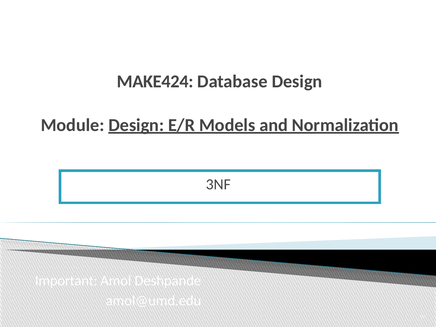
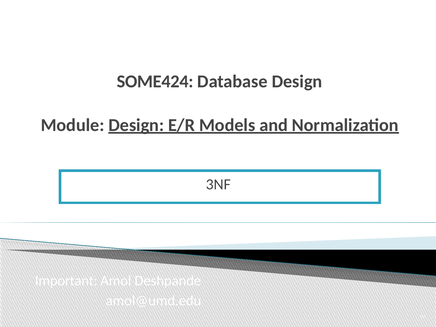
MAKE424: MAKE424 -> SOME424 (155, 81)
